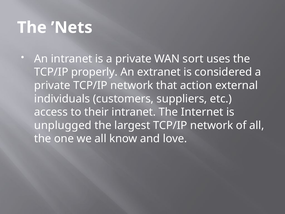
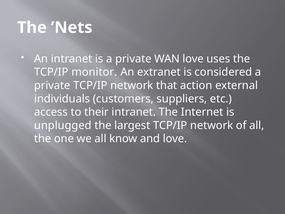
WAN sort: sort -> love (193, 59)
properly: properly -> monitor (94, 72)
